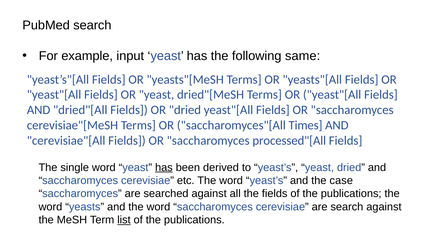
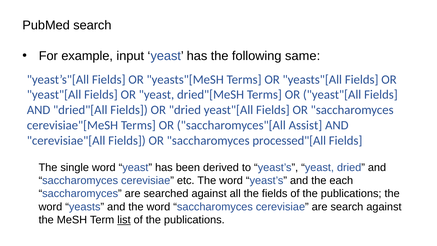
Times: Times -> Assist (305, 125)
has underline: present -> none (164, 167)
case: case -> each (341, 180)
